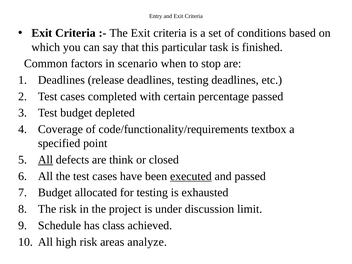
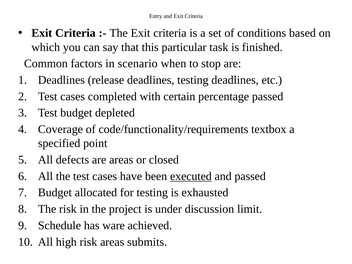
All underline: present -> none (45, 160)
are think: think -> areas (121, 160)
class: class -> ware (114, 225)
analyze: analyze -> submits (147, 242)
